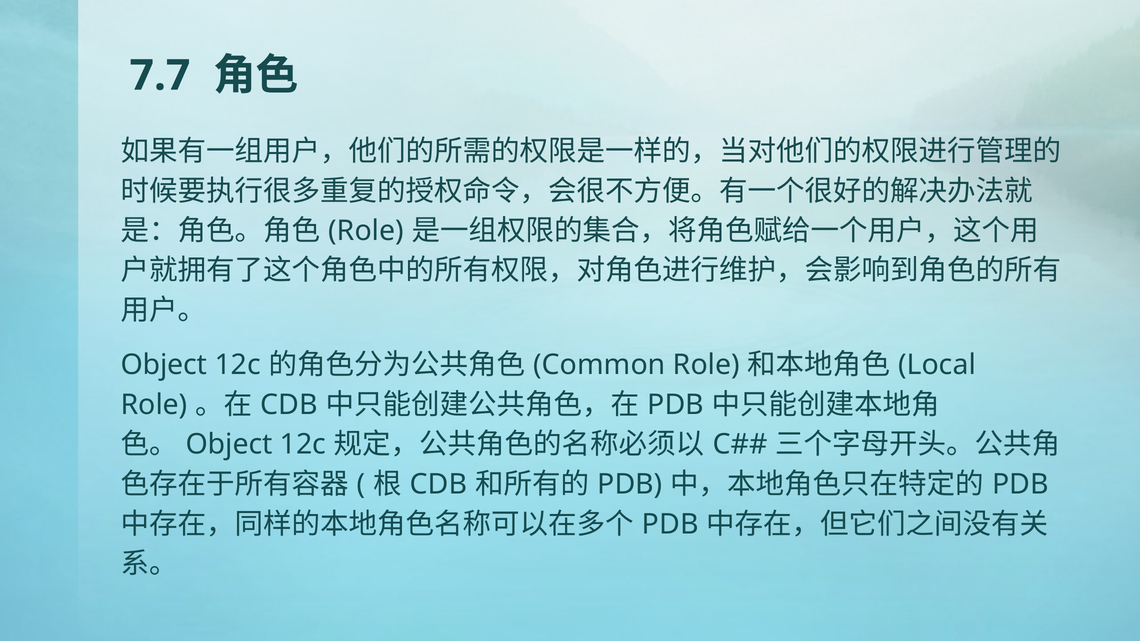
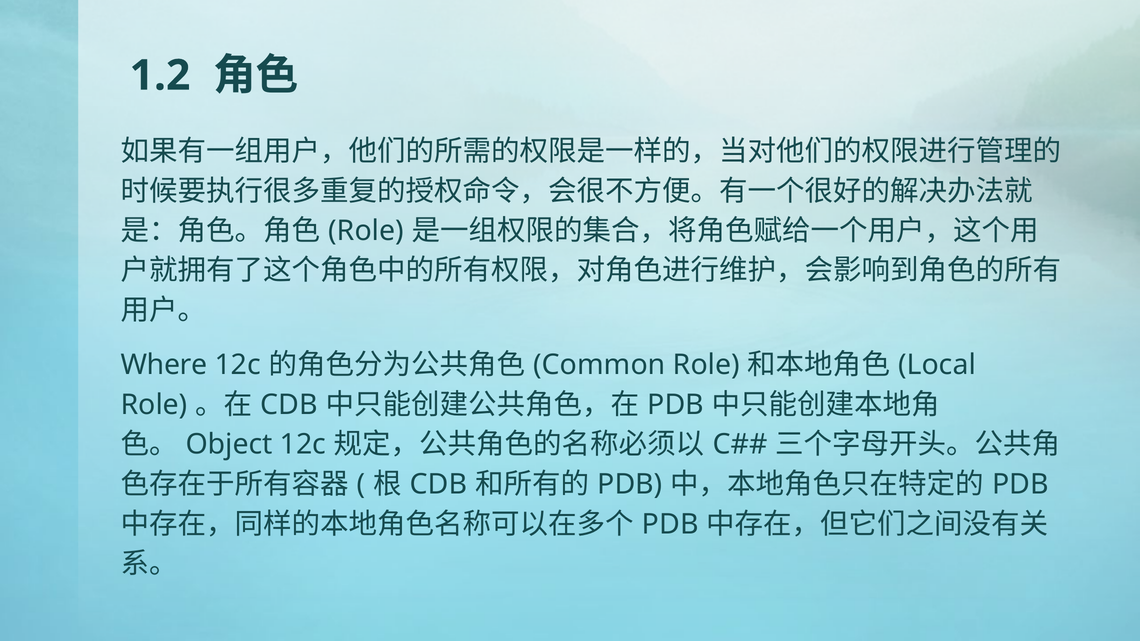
7.7: 7.7 -> 1.2 (160, 76)
Object: Object -> Where (164, 365)
